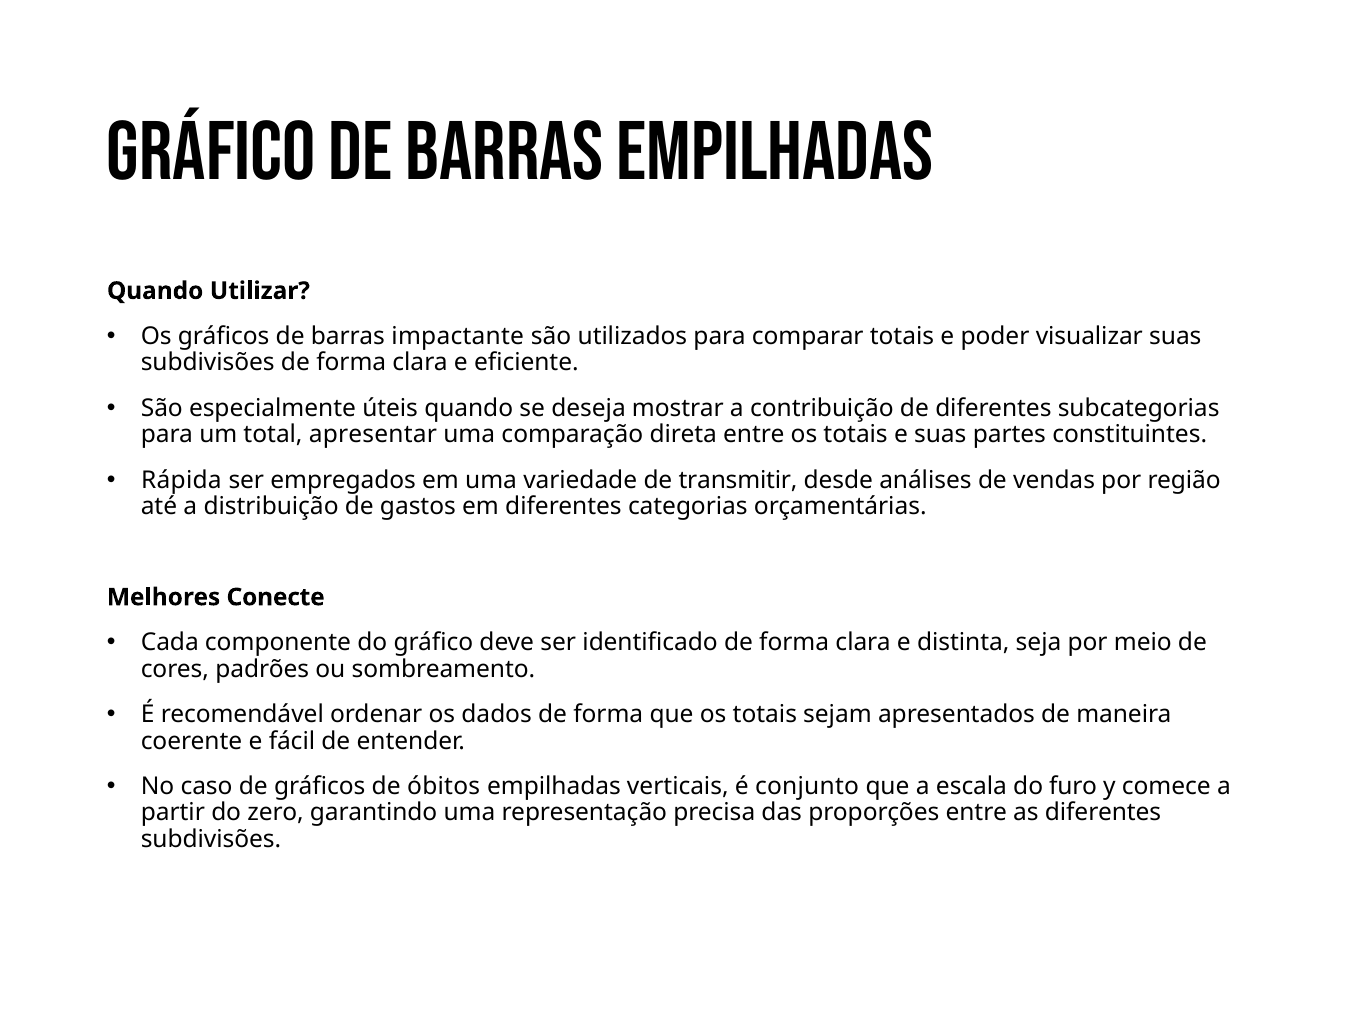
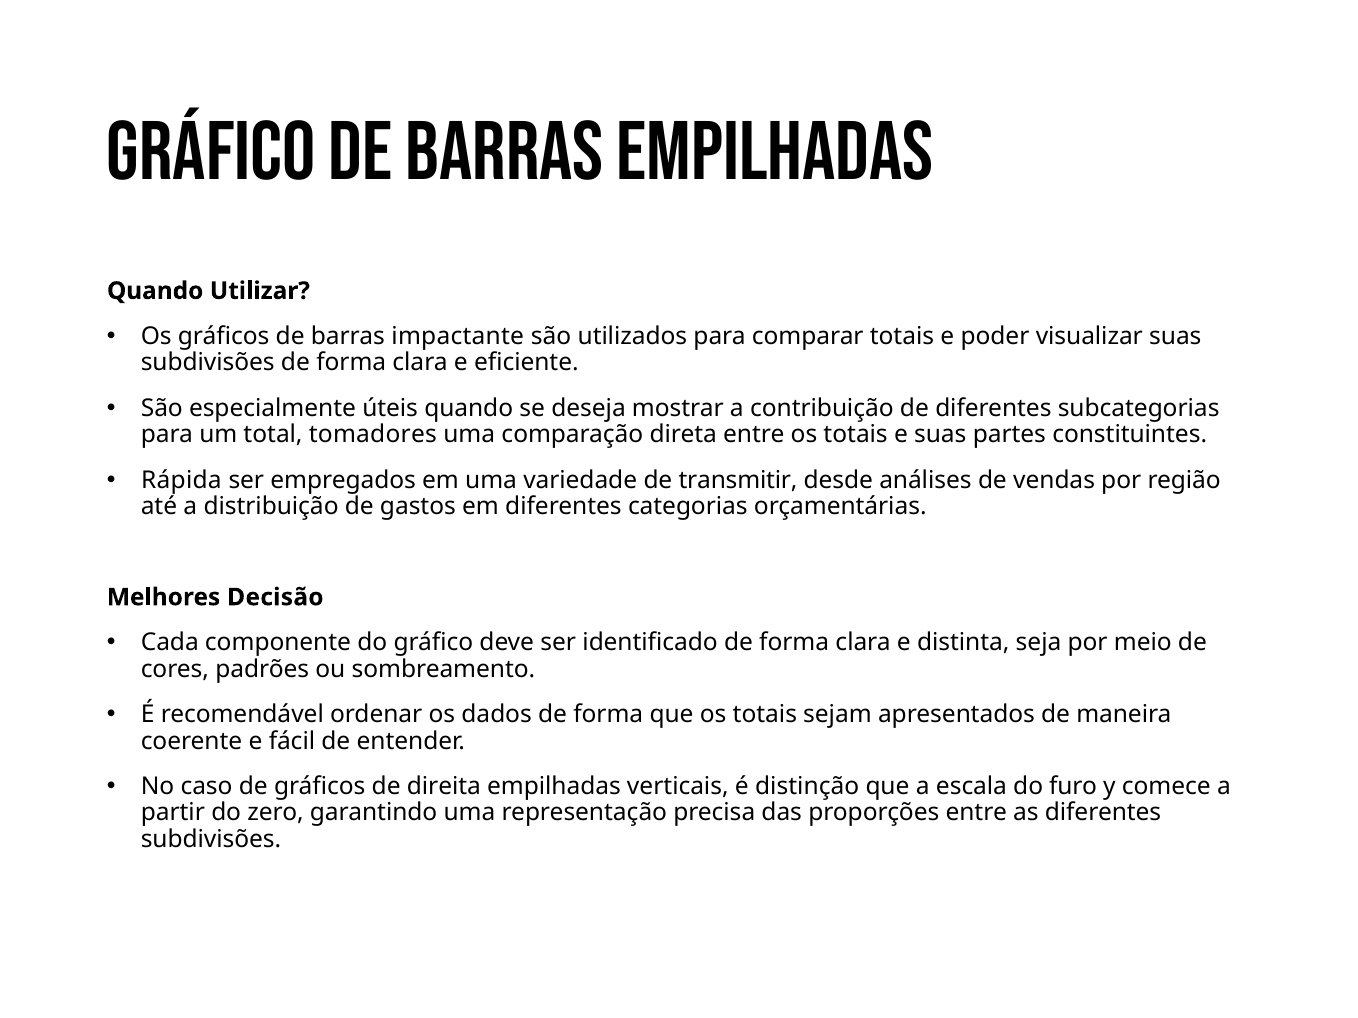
apresentar: apresentar -> tomadores (373, 435)
Conecte: Conecte -> Decisão (275, 597)
óbitos: óbitos -> direita (444, 787)
conjunto: conjunto -> distinção (807, 787)
